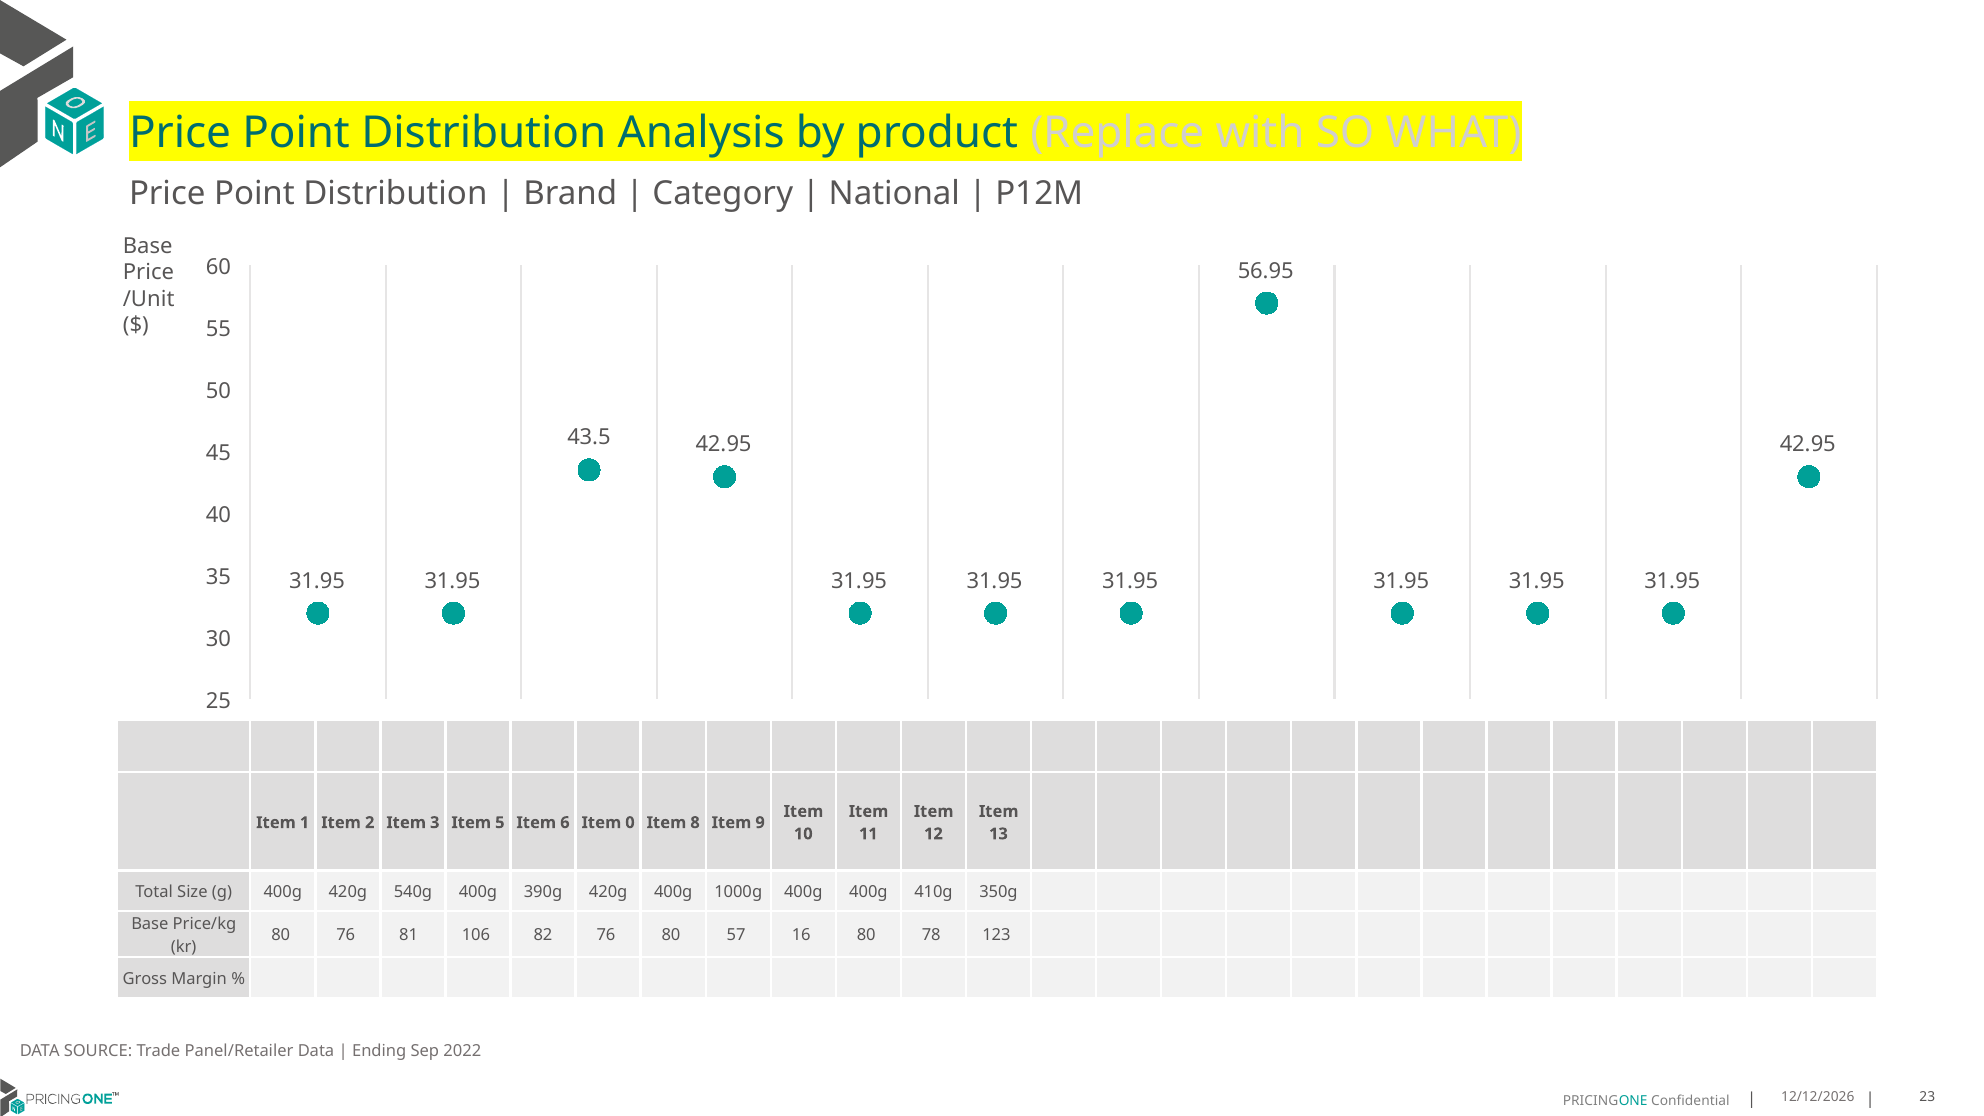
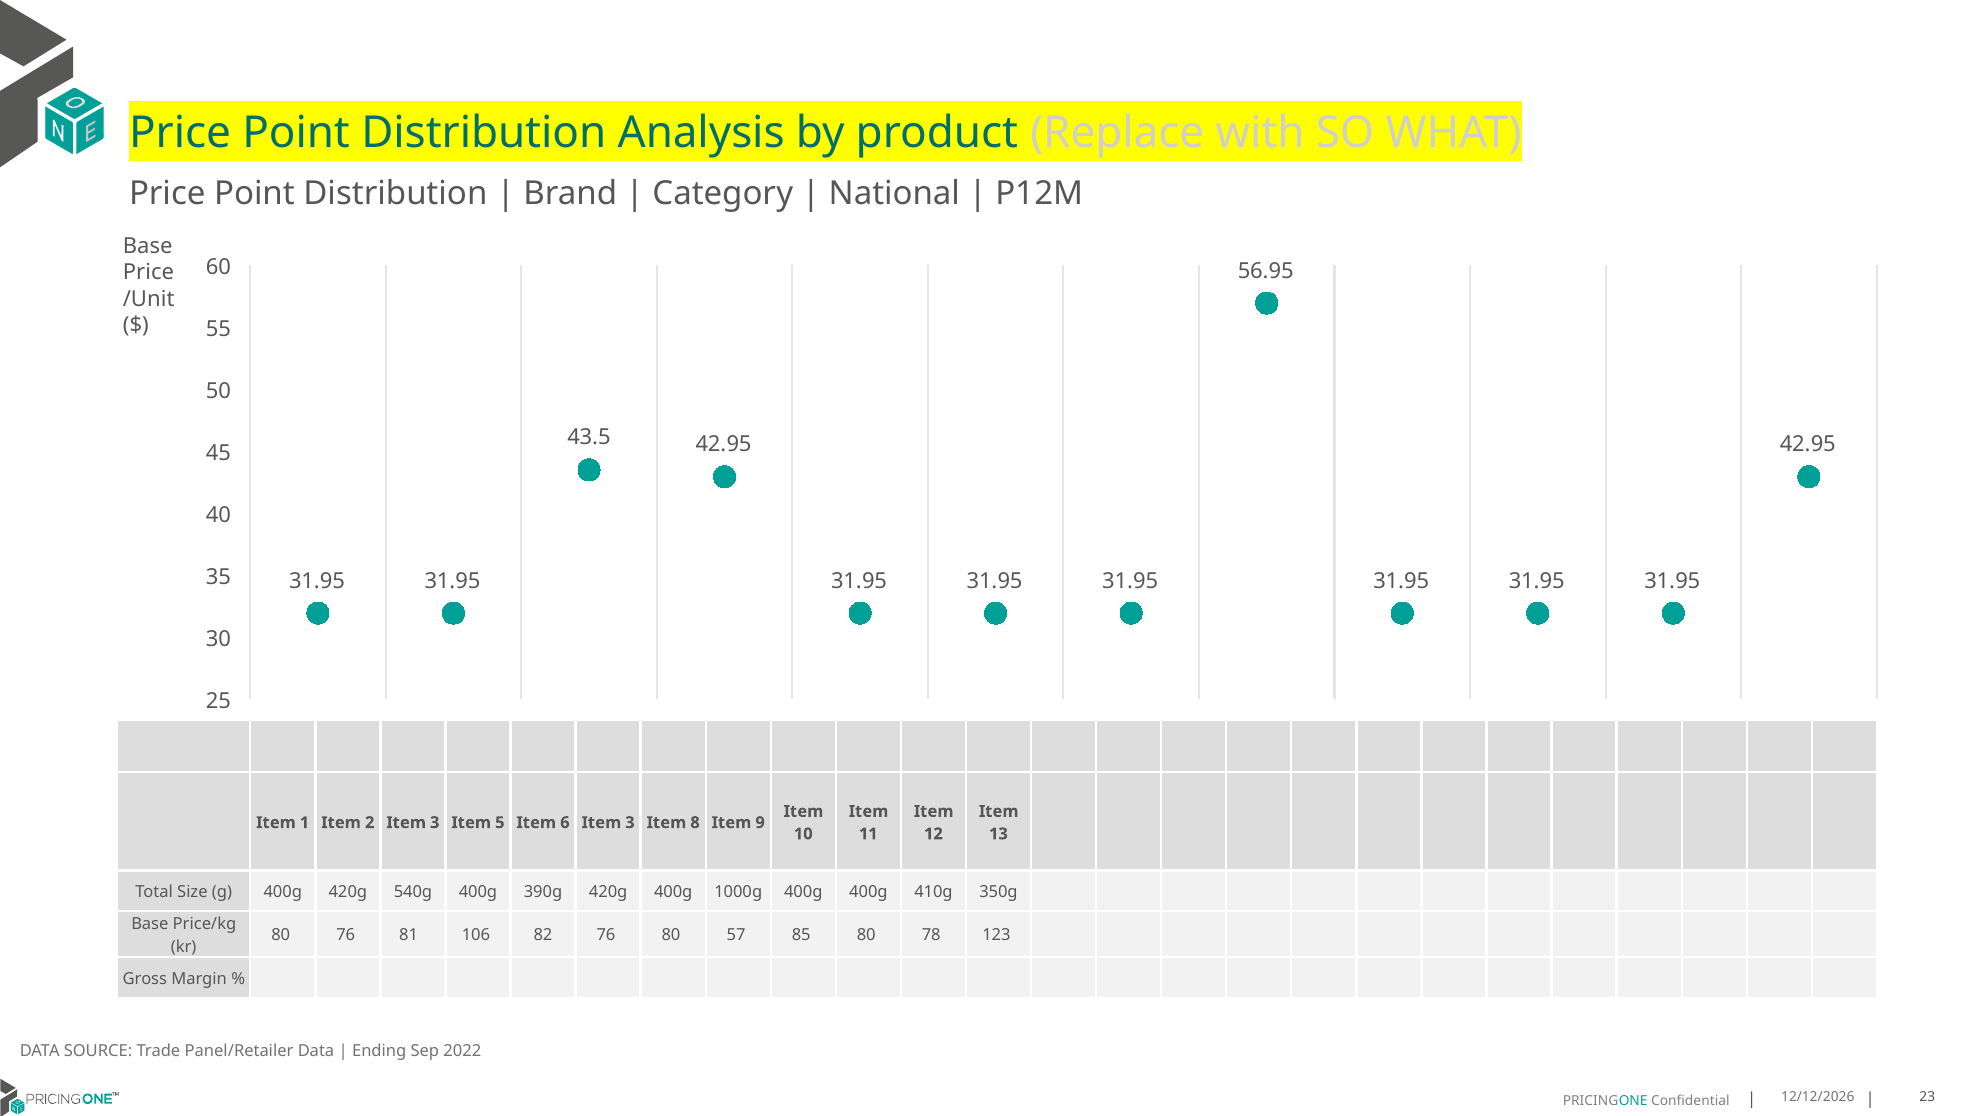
6 Item 0: 0 -> 3 (630, 823)
16: 16 -> 85 (801, 936)
